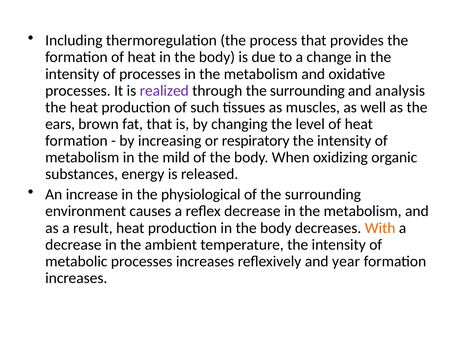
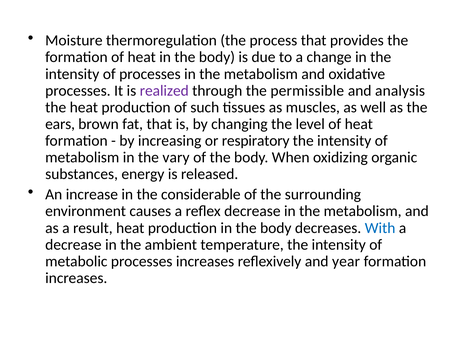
Including: Including -> Moisture (74, 41)
through the surrounding: surrounding -> permissible (307, 91)
mild: mild -> vary (176, 157)
physiological: physiological -> considerable (201, 195)
With colour: orange -> blue (380, 228)
